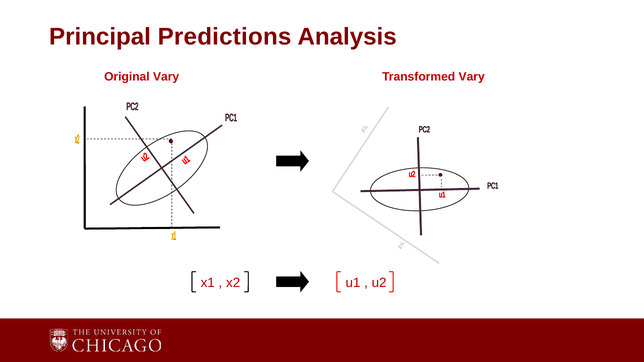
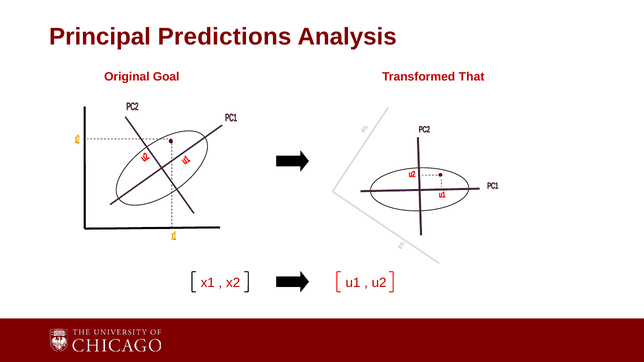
Original Vary: Vary -> Goal (166, 77)
Transformed Vary: Vary -> That (472, 77)
